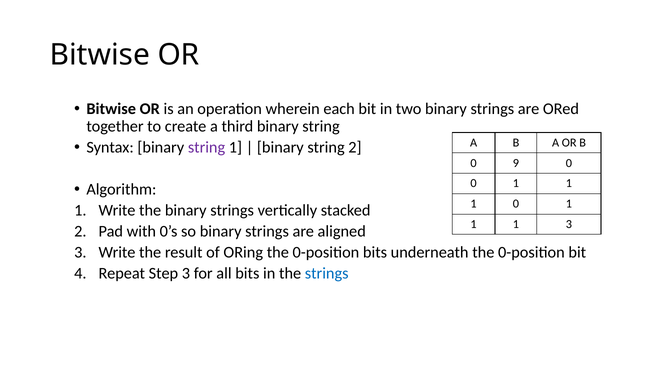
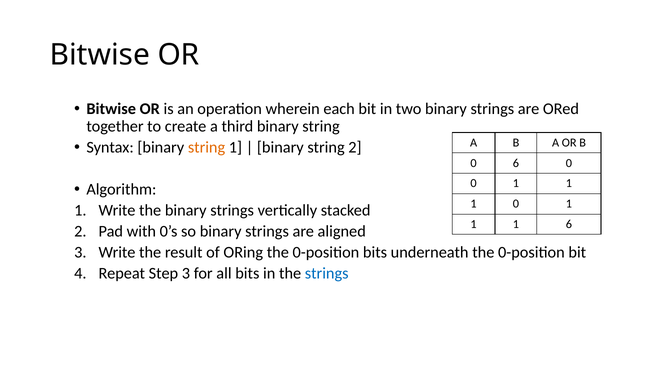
string colour: purple -> orange (207, 147)
0 9: 9 -> 6 (516, 163)
1 3: 3 -> 6 (569, 224)
